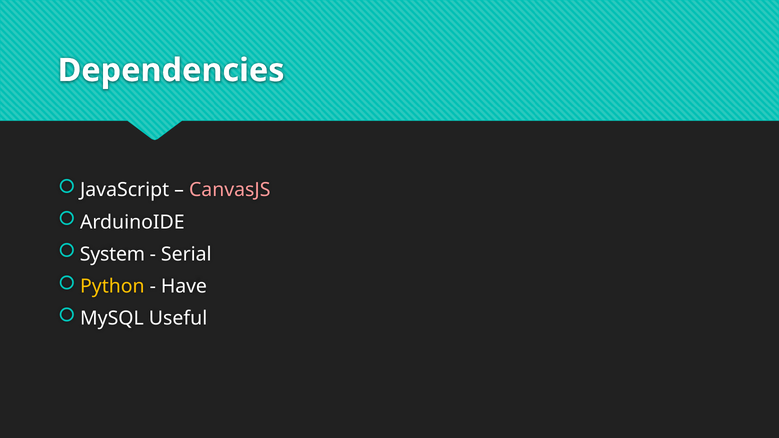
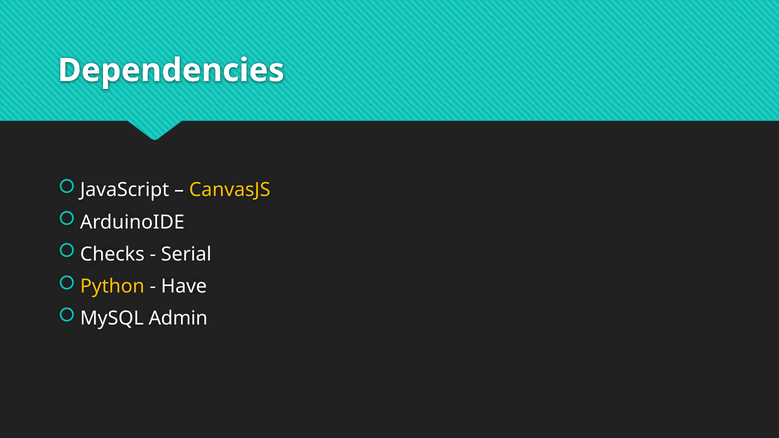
CanvasJS colour: pink -> yellow (230, 190)
System: System -> Checks (112, 254)
Useful: Useful -> Admin (178, 319)
